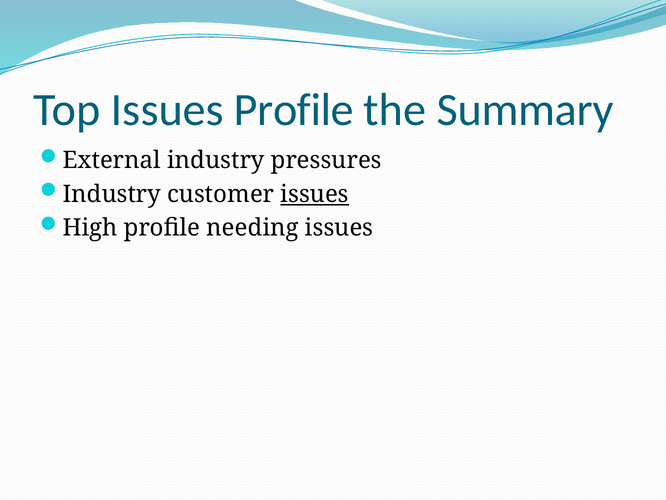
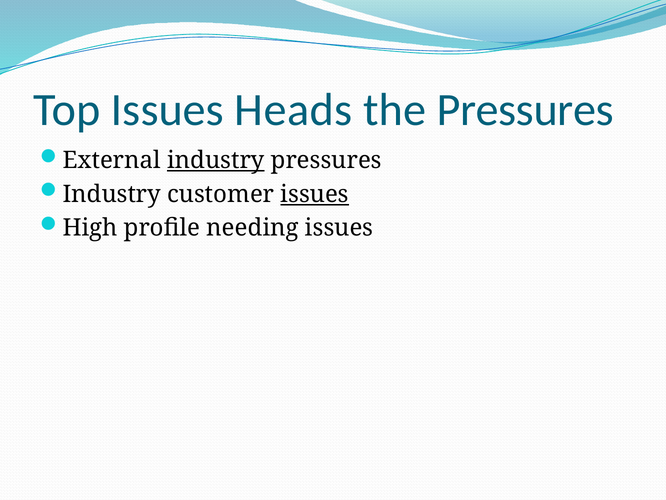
Issues Profile: Profile -> Heads (293, 110)
the Summary: Summary -> Pressures (525, 110)
industry underline: none -> present (216, 160)
